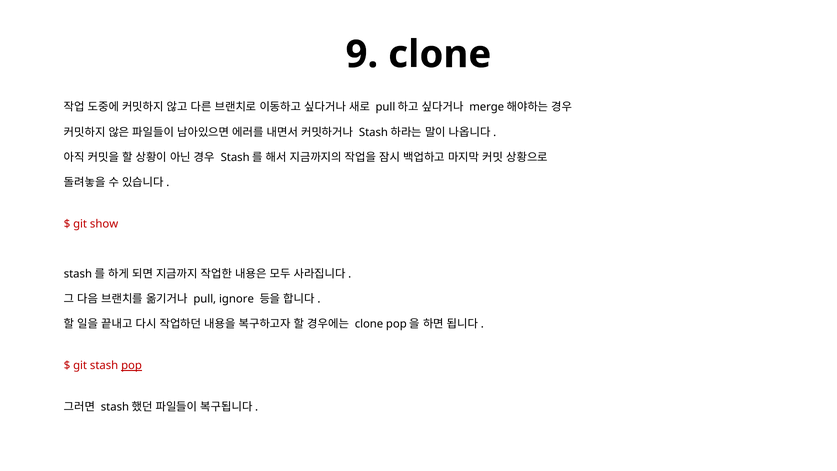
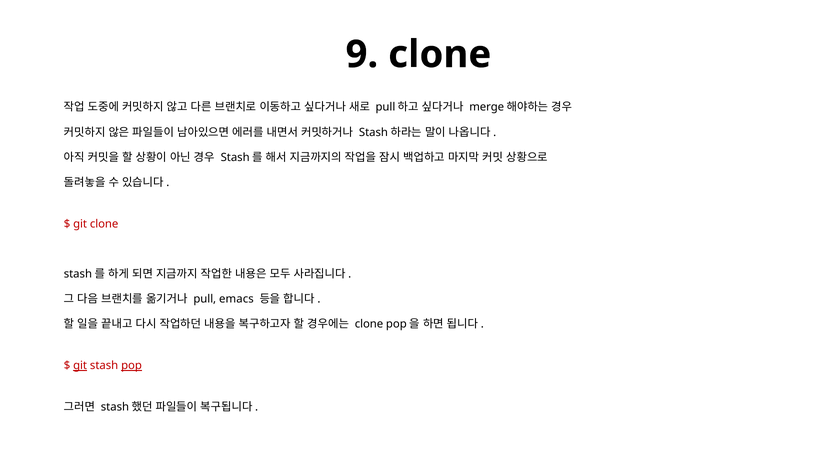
git show: show -> clone (104, 224)
ignore: ignore -> emacs (236, 299)
git underline: none -> present (80, 365)
